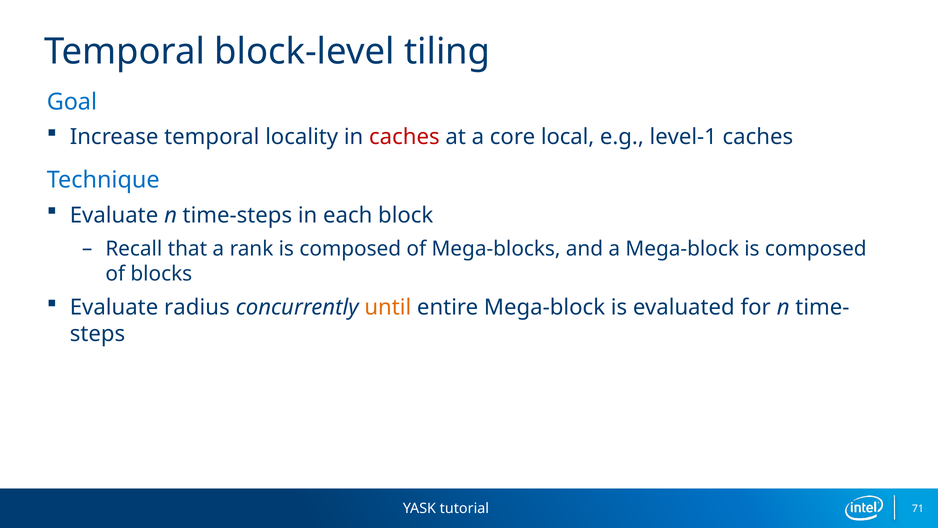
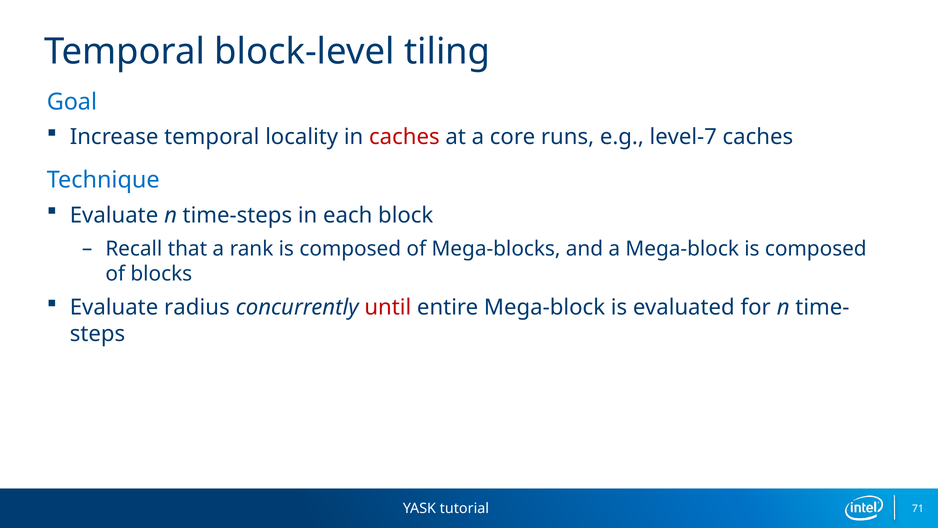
local: local -> runs (568, 137)
level-1: level-1 -> level-7 (683, 137)
until colour: orange -> red (388, 307)
